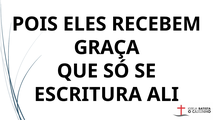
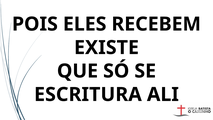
GRAÇA: GRAÇA -> EXISTE (106, 48)
